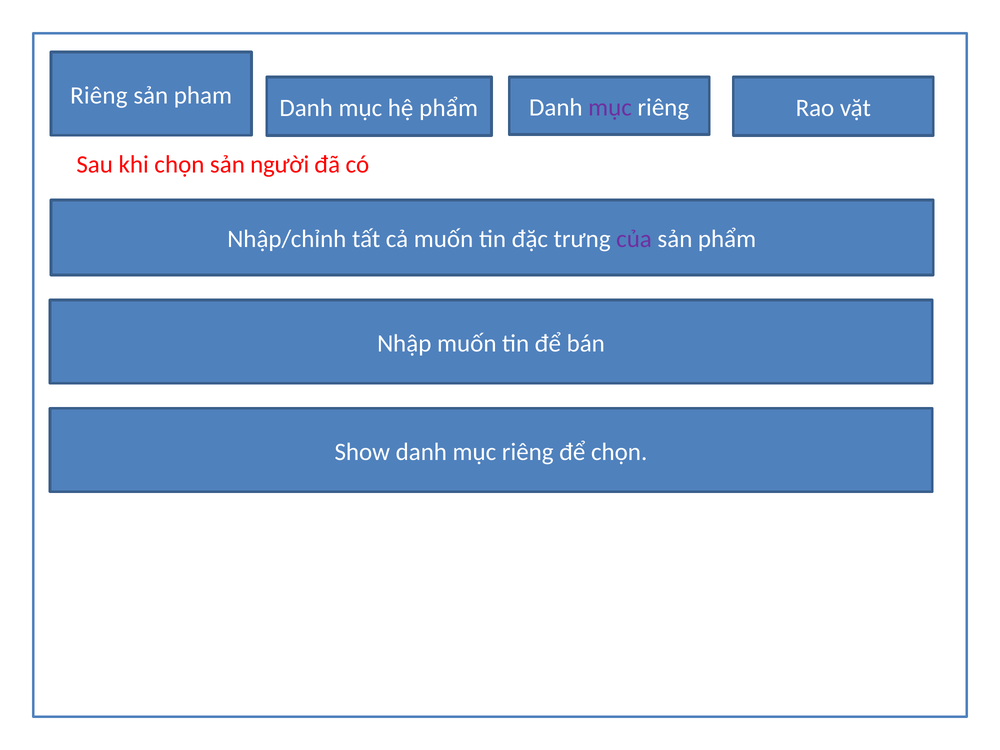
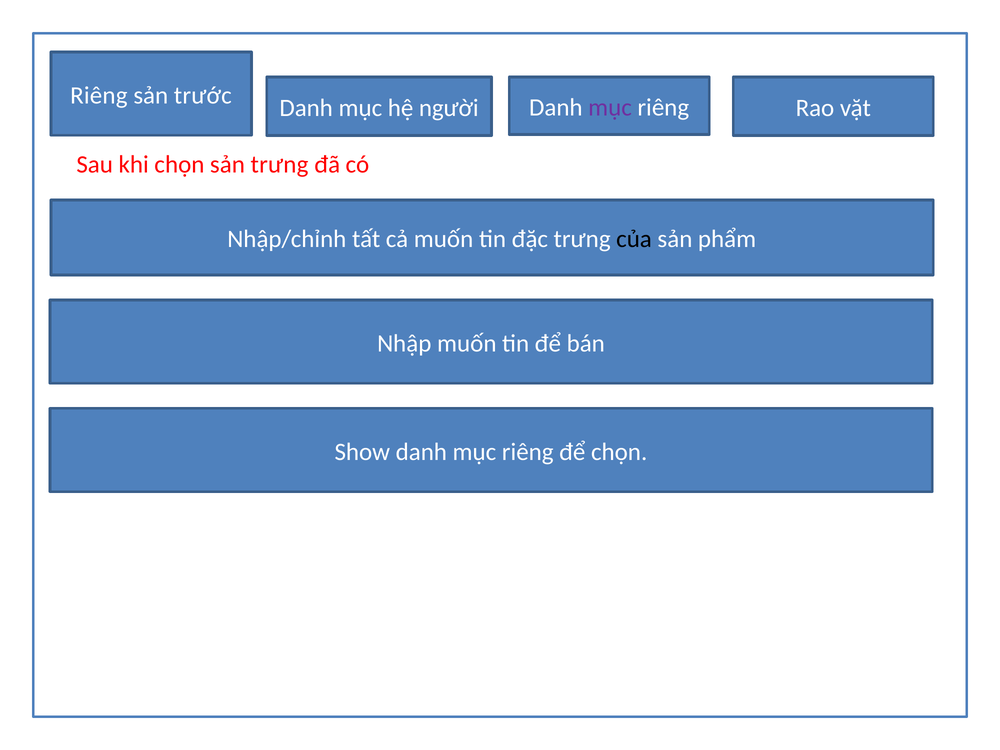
pham: pham -> trước (203, 95)
hệ phẩm: phẩm -> người (449, 108)
sản người: người -> trưng (279, 165)
của colour: purple -> black (634, 239)
